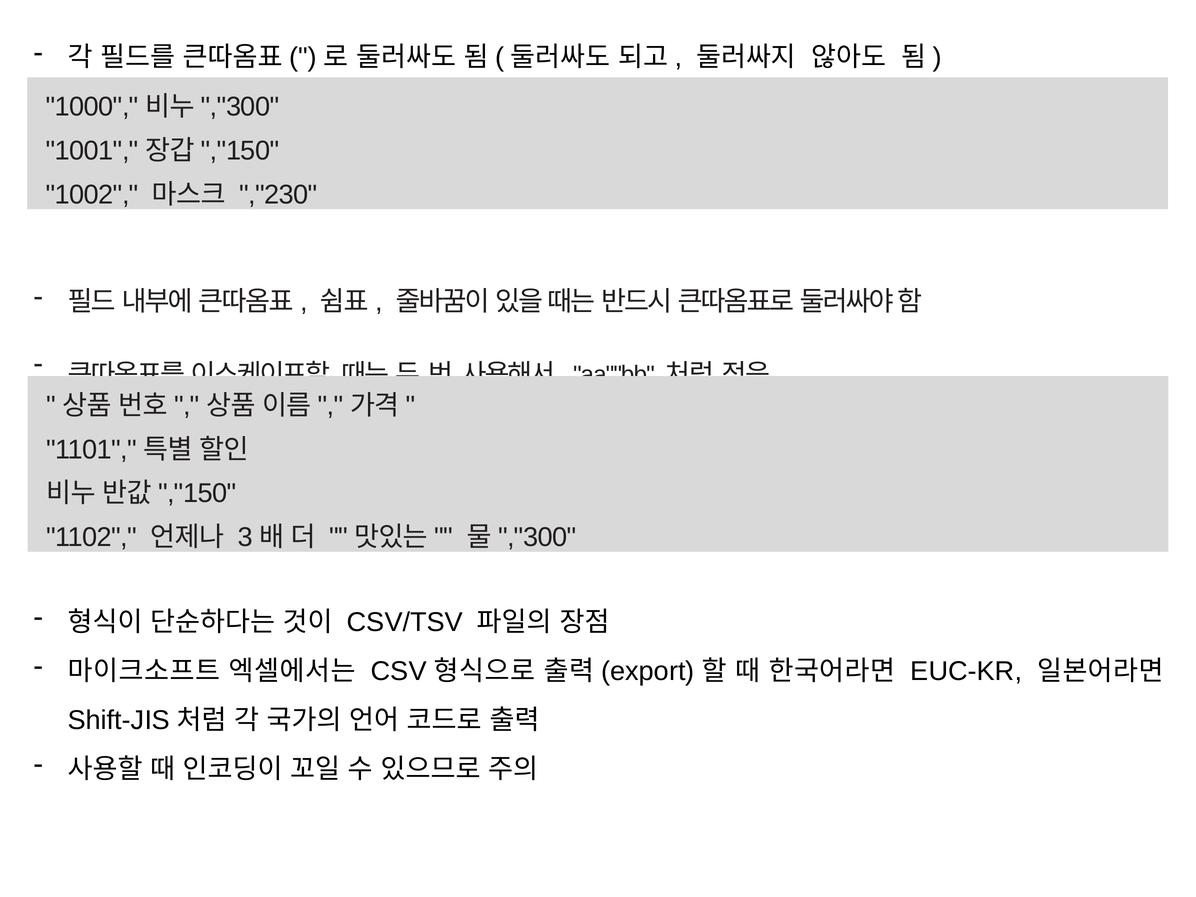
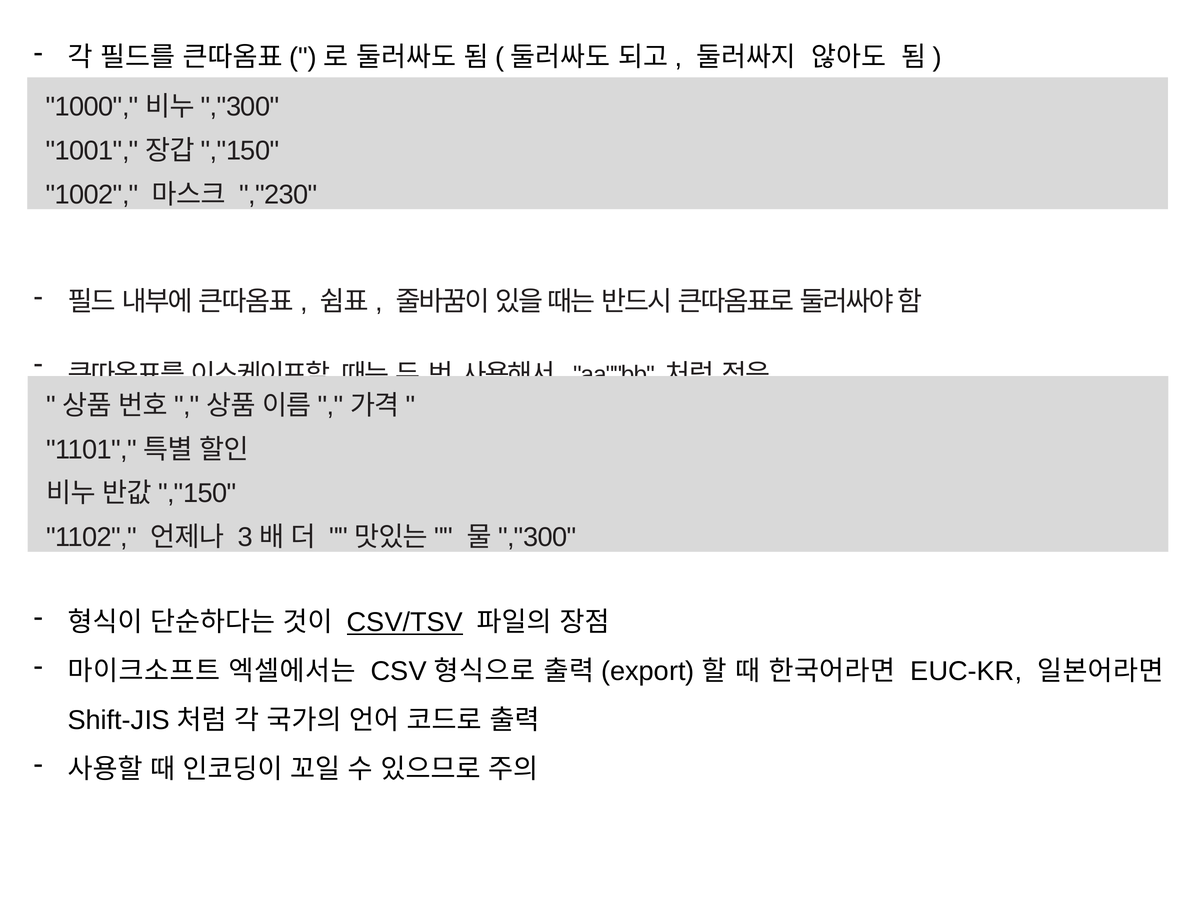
CSV/TSV underline: none -> present (405, 622)
